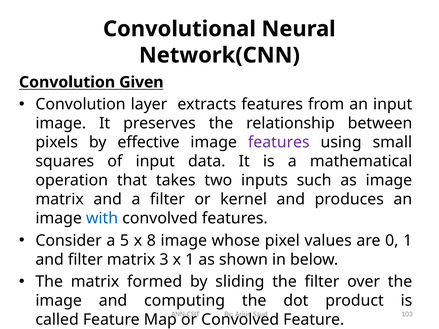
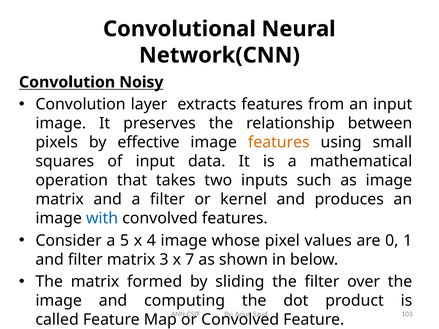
Given: Given -> Noisy (141, 82)
features colour: purple -> orange (279, 142)
8: 8 -> 4 (151, 241)
x 1: 1 -> 7 (190, 260)
